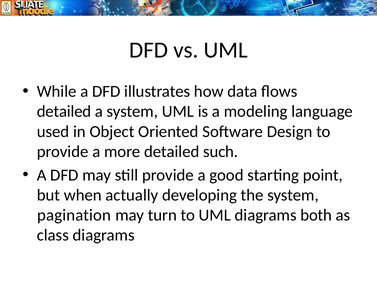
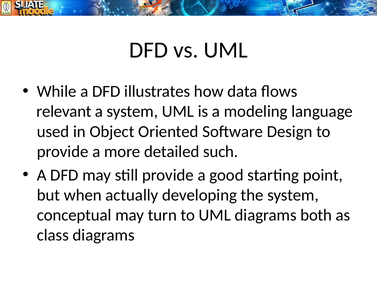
detailed: detailed -> relevant (64, 112)
pagination: pagination -> conceptual (74, 216)
